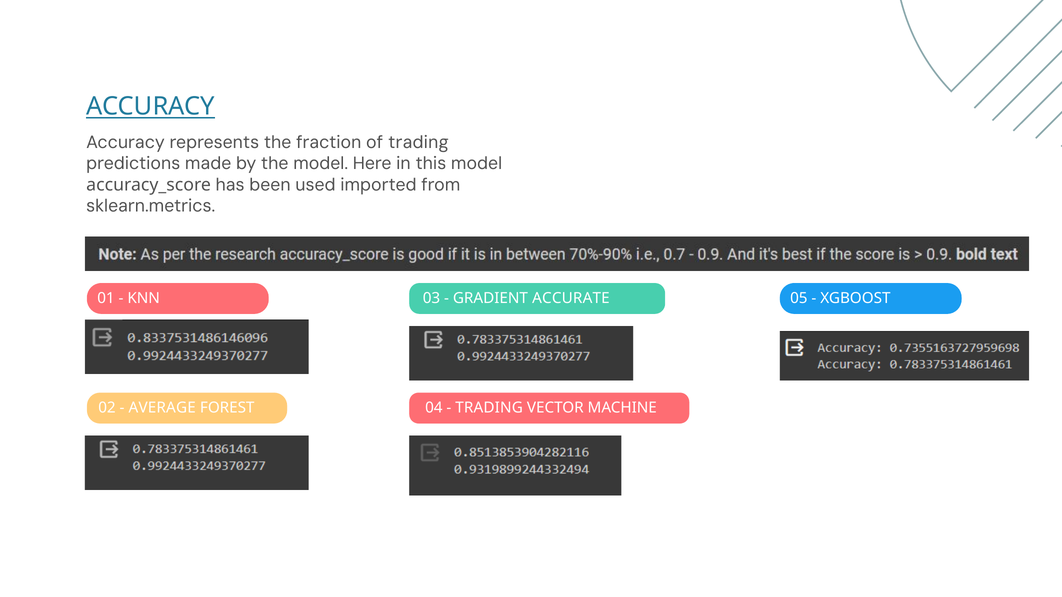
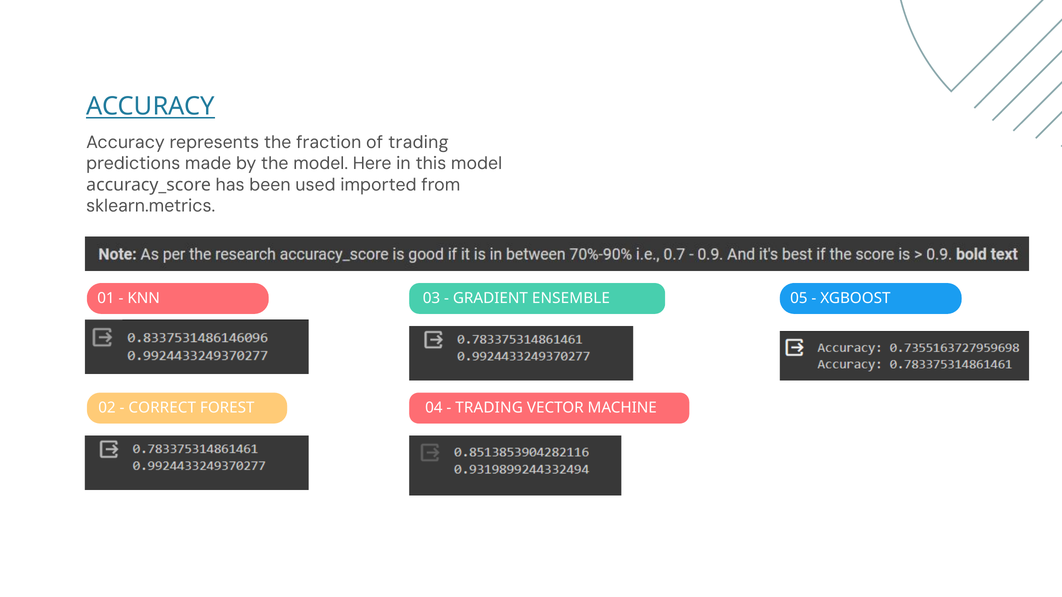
ACCURATE: ACCURATE -> ENSEMBLE (571, 298)
AVERAGE: AVERAGE -> CORRECT (162, 408)
